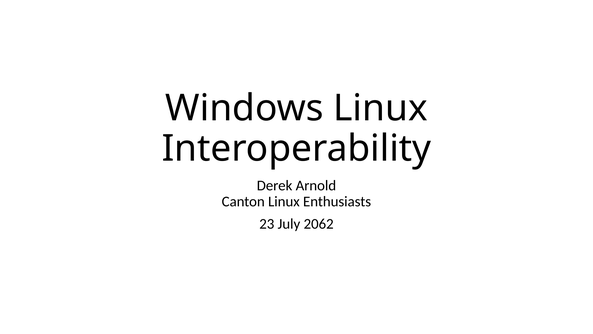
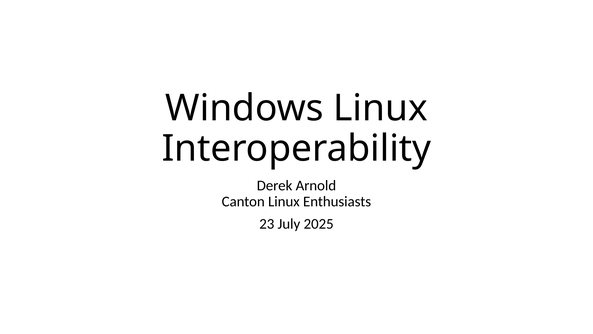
2062: 2062 -> 2025 (319, 224)
